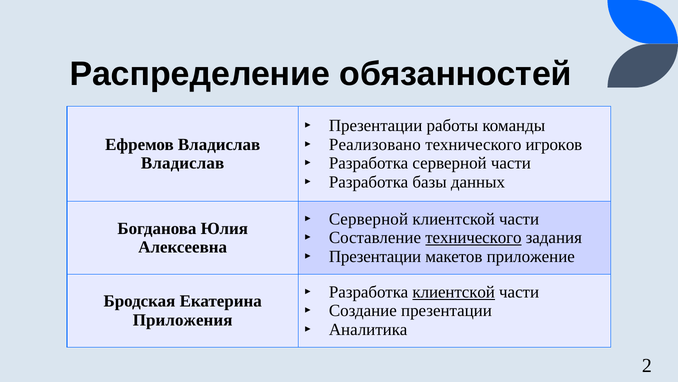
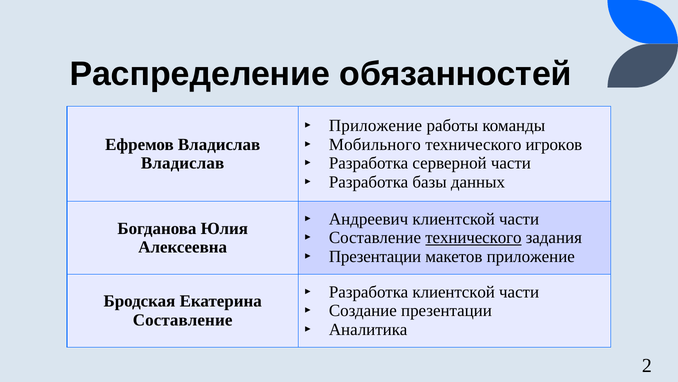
Презентации: Презентации -> Приложение (376, 126)
Реализовано: Реализовано -> Мобильного (375, 144)
Серверной: Серверной -> Андреевич (369, 219)
клиентской underline: present -> none (454, 292)
Приложения: Приложения -> Составление (183, 320)
